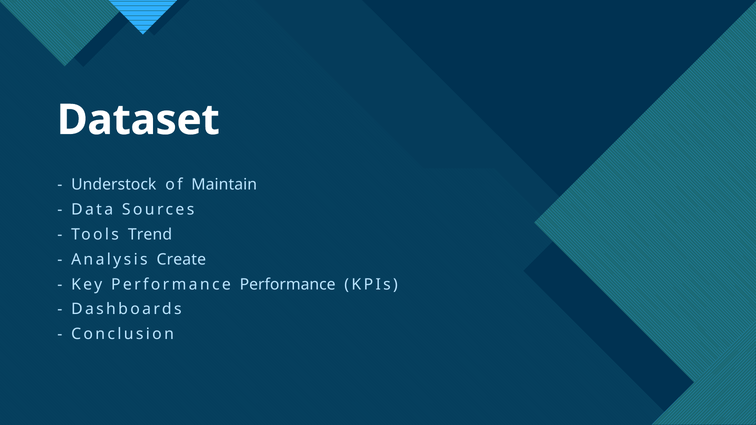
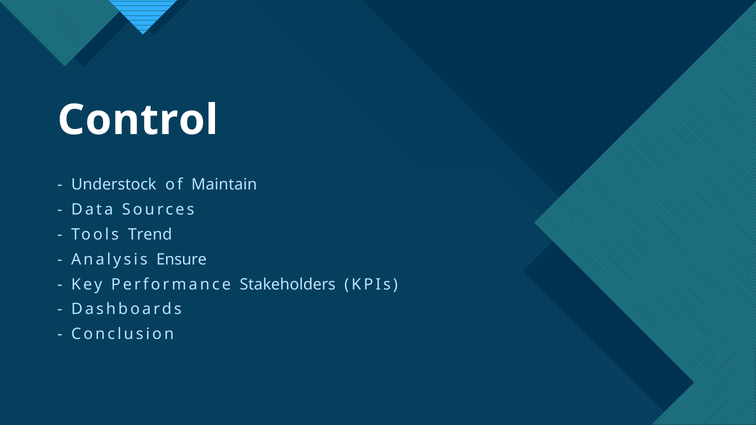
Dataset: Dataset -> Control (138, 120)
Create: Create -> Ensure (181, 260)
Performance Performance: Performance -> Stakeholders (288, 284)
